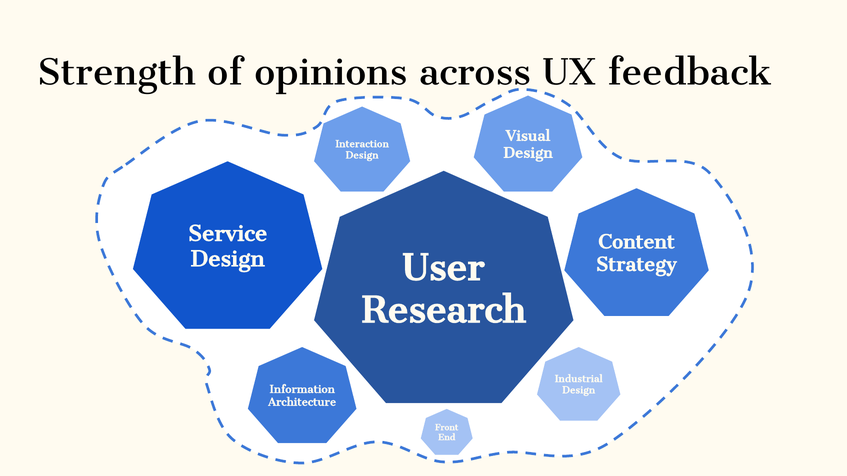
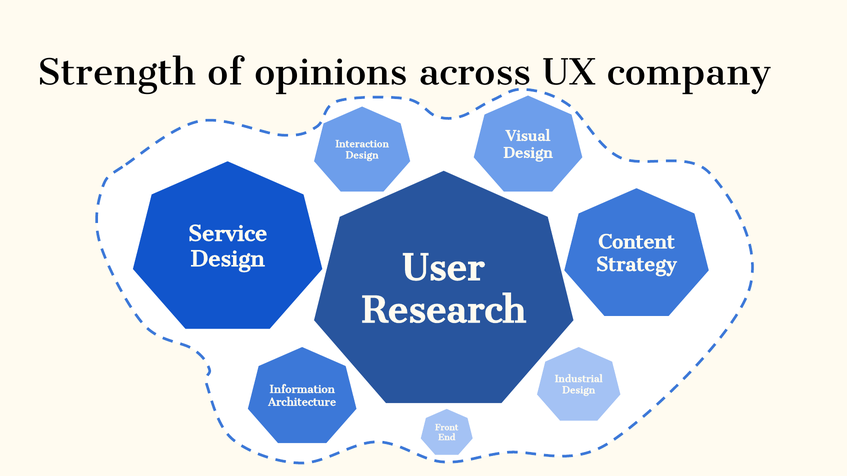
feedback: feedback -> company (689, 73)
